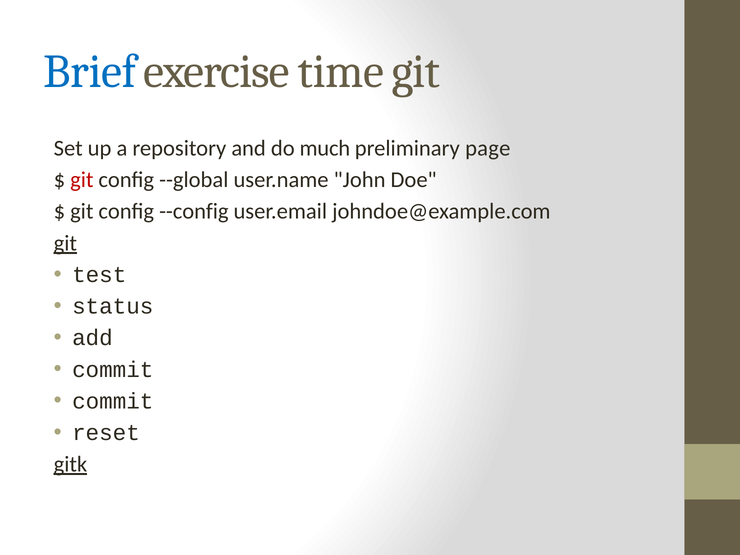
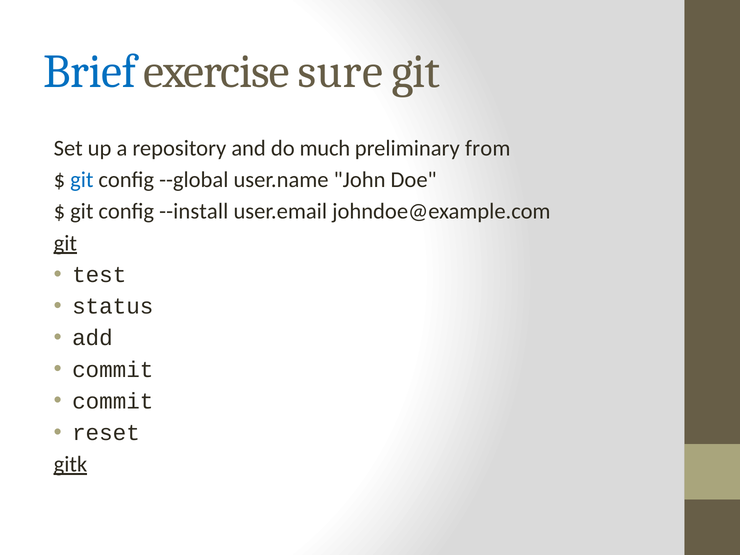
time: time -> sure (340, 72)
page: page -> from (488, 148)
git colour: red -> blue (82, 180)
--config: --config -> --install (194, 212)
